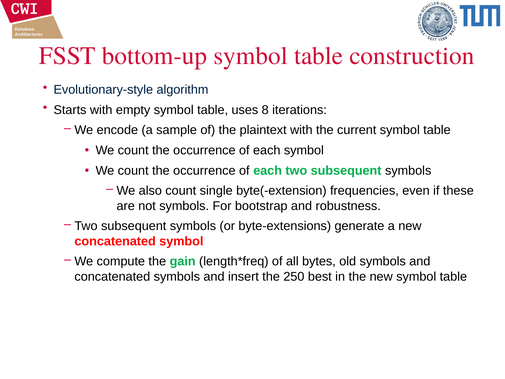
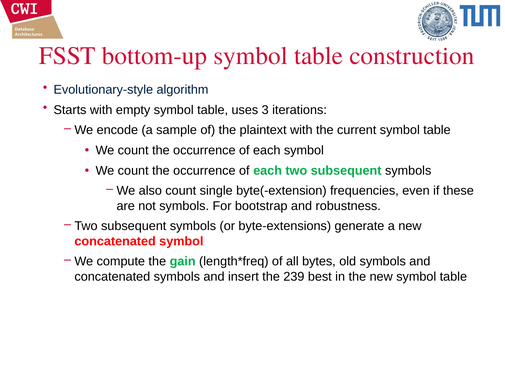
8: 8 -> 3 (265, 110)
250: 250 -> 239 (294, 276)
